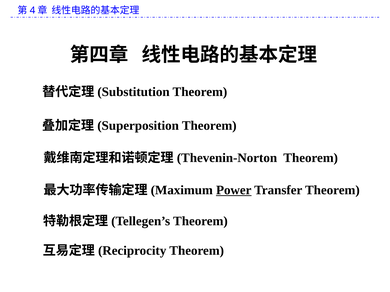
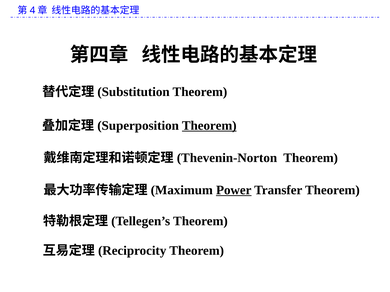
Theorem underline: none -> present (209, 126)
